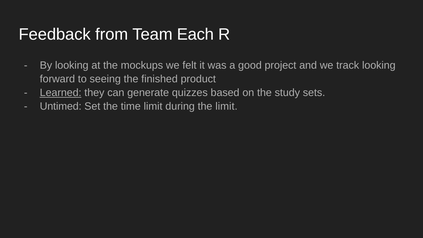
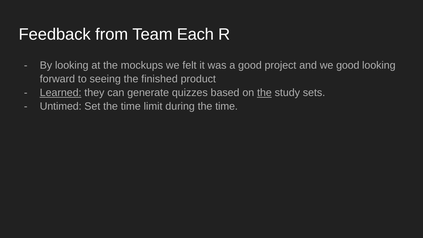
we track: track -> good (348, 65)
the underline: none -> present (264, 93)
during the limit: limit -> time (227, 106)
